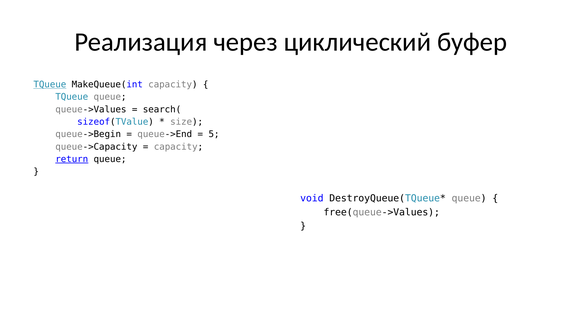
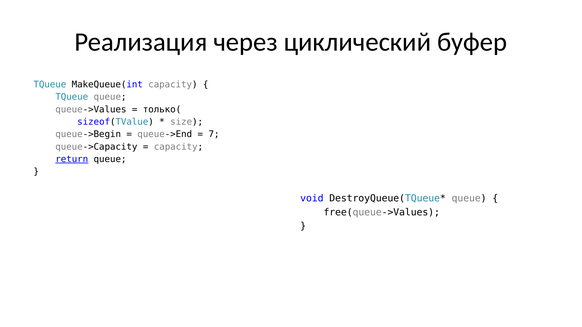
TQueue underline: present -> none (50, 85)
search(: search( -> только( (162, 110)
5: 5 -> 7 (214, 134)
